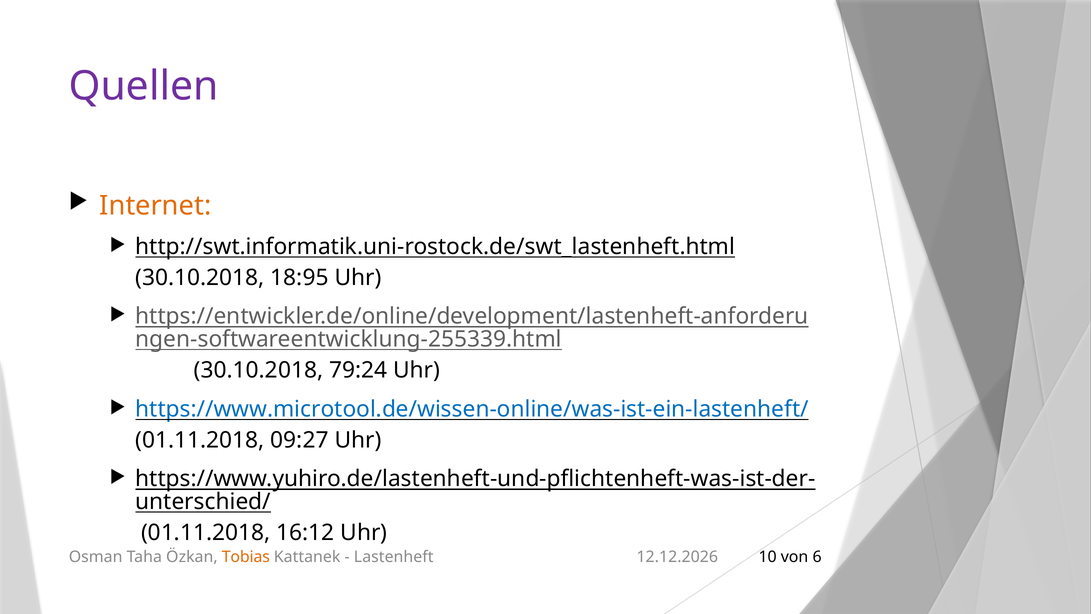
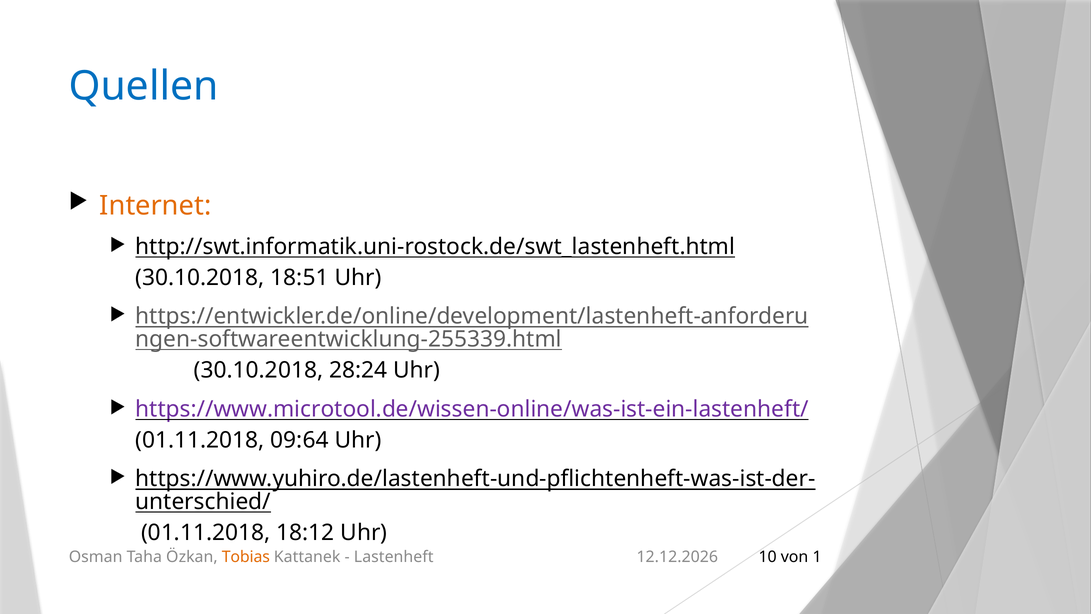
Quellen colour: purple -> blue (144, 86)
18:95: 18:95 -> 18:51 (299, 278)
79:24: 79:24 -> 28:24 (358, 370)
https://www.microtool.de/wissen-online/was-ist-ein-lastenheft/ colour: blue -> purple (472, 409)
09:27: 09:27 -> 09:64 (299, 440)
16:12: 16:12 -> 18:12 (305, 532)
6: 6 -> 1 (817, 557)
